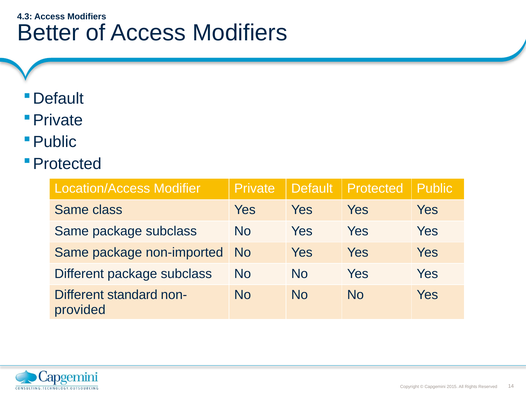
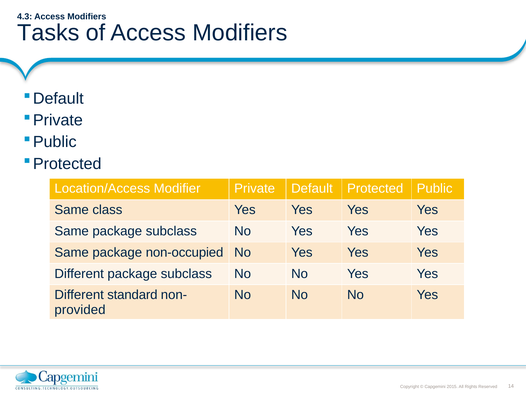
Better: Better -> Tasks (48, 33)
non-imported: non-imported -> non-occupied (185, 253)
